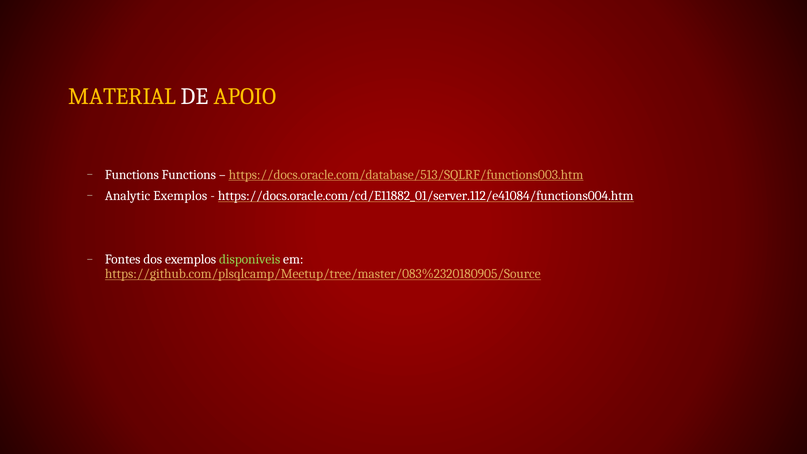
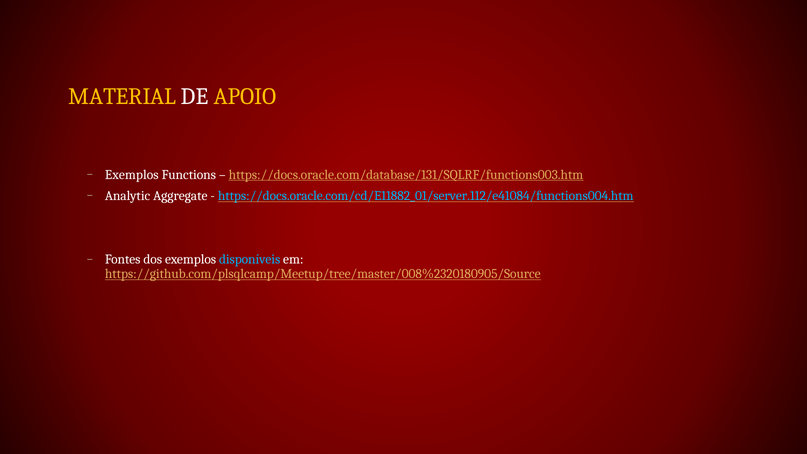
Functions: Functions -> Exemplos (132, 175)
https://docs.oracle.com/database/513/SQLRF/functions003.htm: https://docs.oracle.com/database/513/SQLRF/functions003.htm -> https://docs.oracle.com/database/131/SQLRF/functions003.htm (406, 175)
Analytic Exemplos: Exemplos -> Aggregate (180, 196)
https://docs.oracle.com/cd/E11882_01/server.112/e41084/functions004.htm colour: white -> light blue (426, 196)
disponíveis colour: light green -> light blue (250, 259)
https://github.com/plsqlcamp/Meetup/tree/master/083%2320180905/Source: https://github.com/plsqlcamp/Meetup/tree/master/083%2320180905/Source -> https://github.com/plsqlcamp/Meetup/tree/master/008%2320180905/Source (323, 274)
